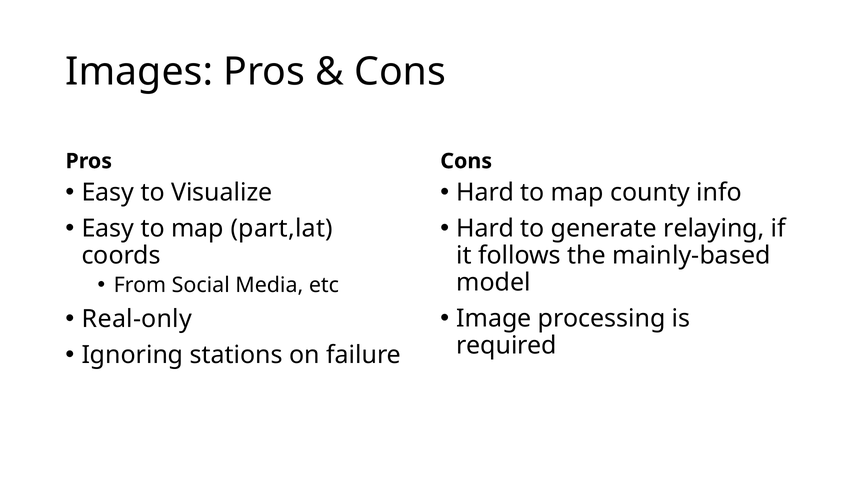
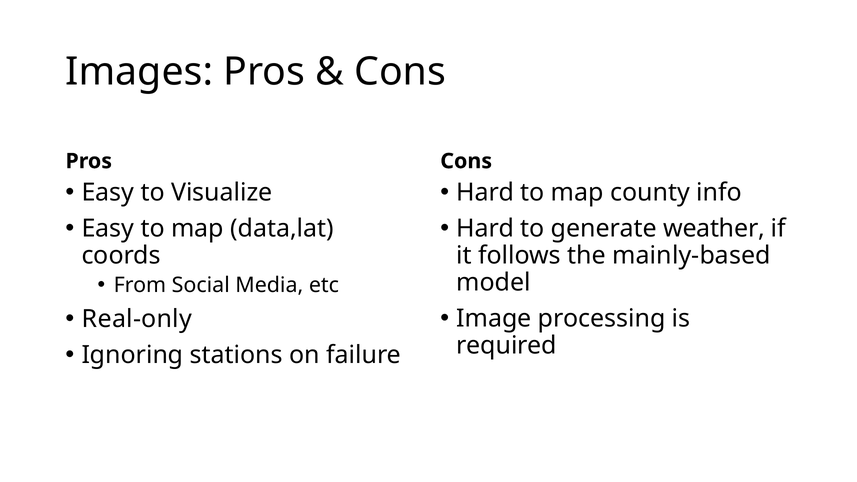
part,lat: part,lat -> data,lat (282, 229)
relaying: relaying -> weather (714, 229)
